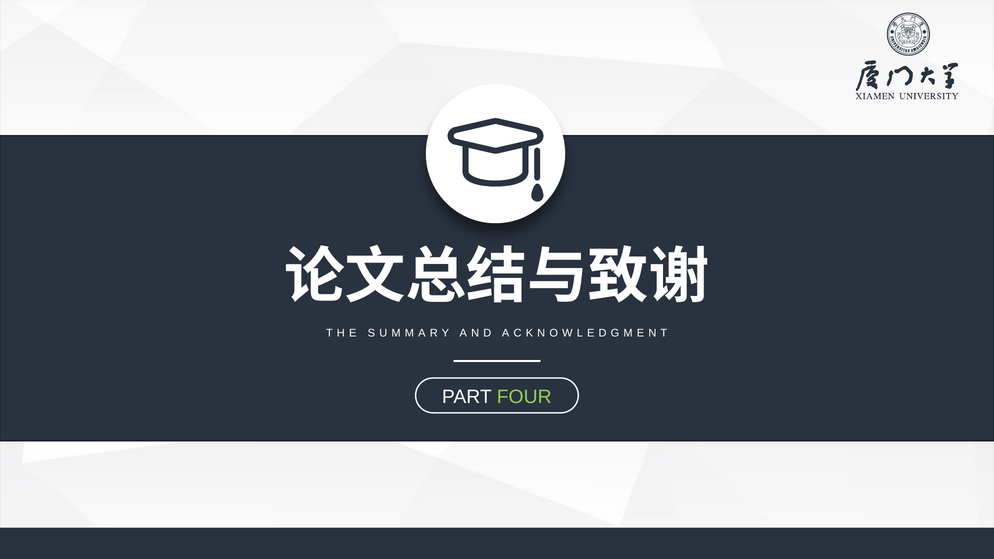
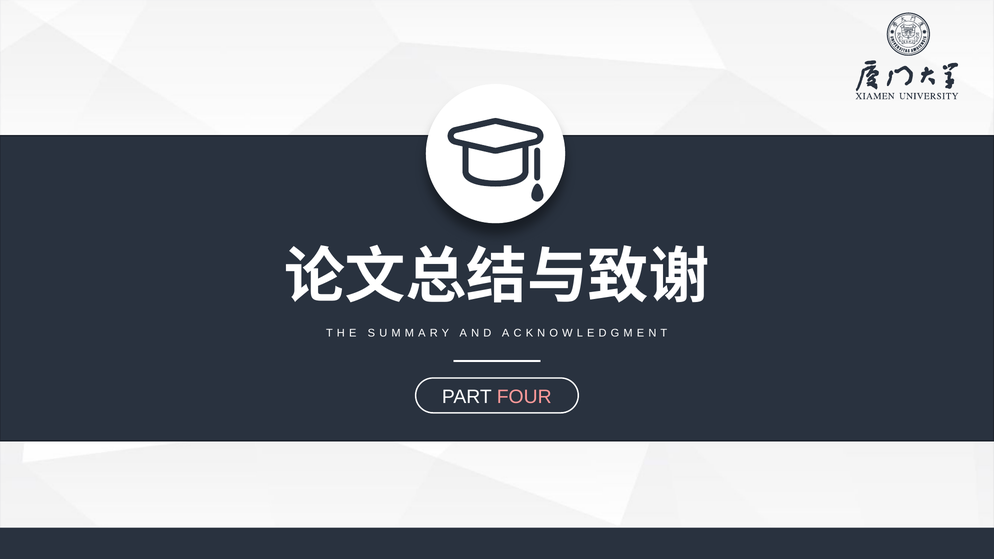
FOUR colour: light green -> pink (524, 397)
